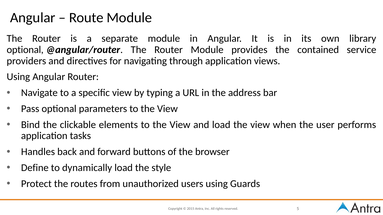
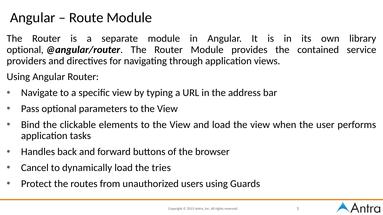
Define: Define -> Cancel (35, 168)
style: style -> tries (161, 168)
